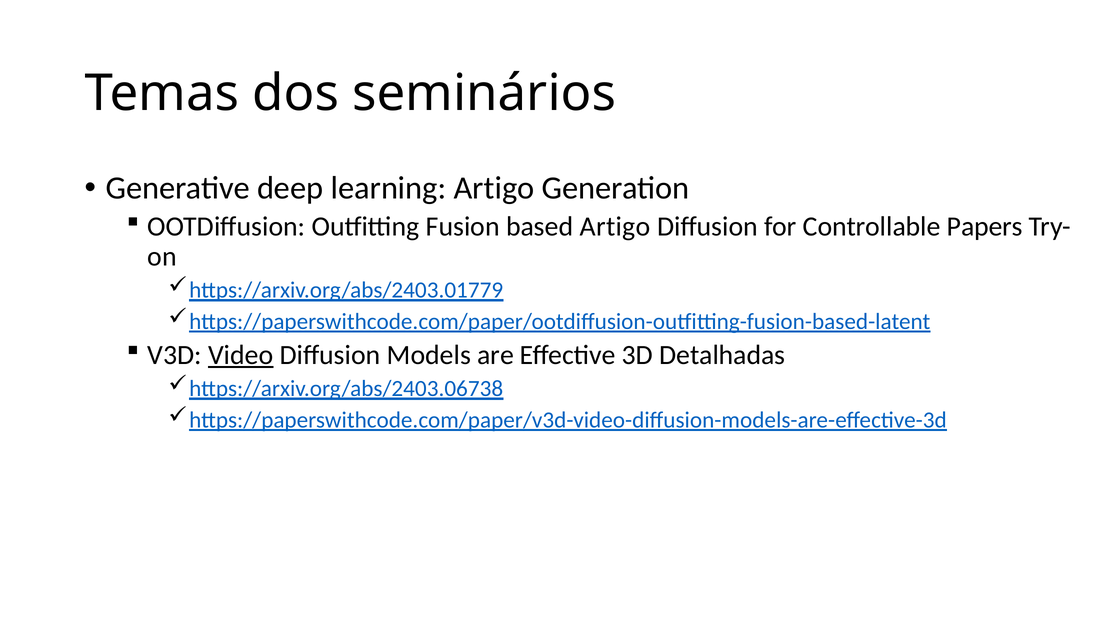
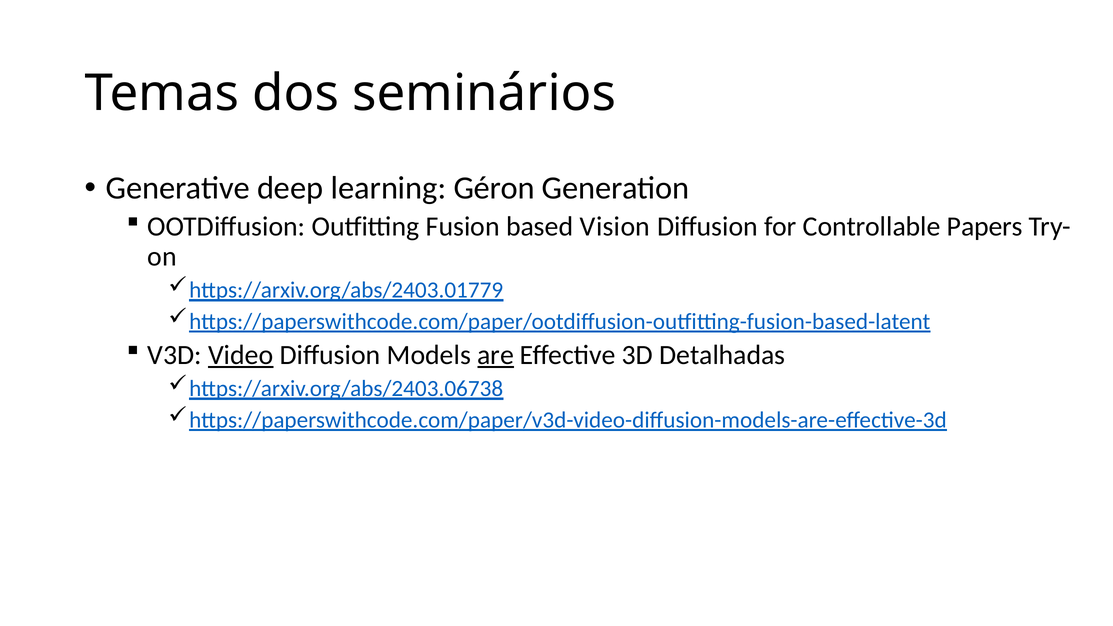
learning Artigo: Artigo -> Géron (494, 188)
based Artigo: Artigo -> Vision (615, 226)
are underline: none -> present (496, 355)
